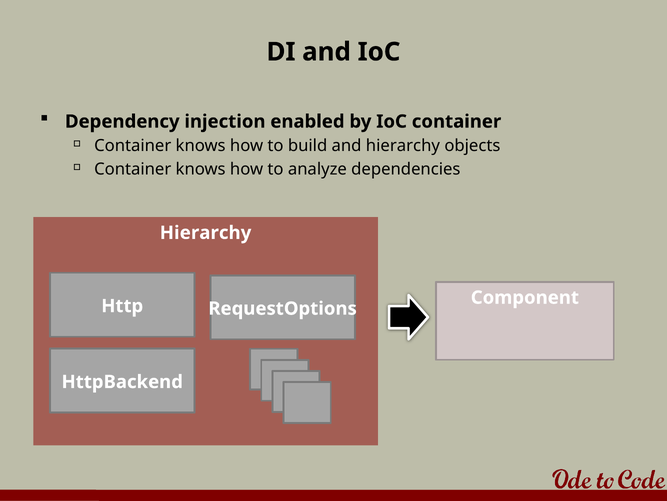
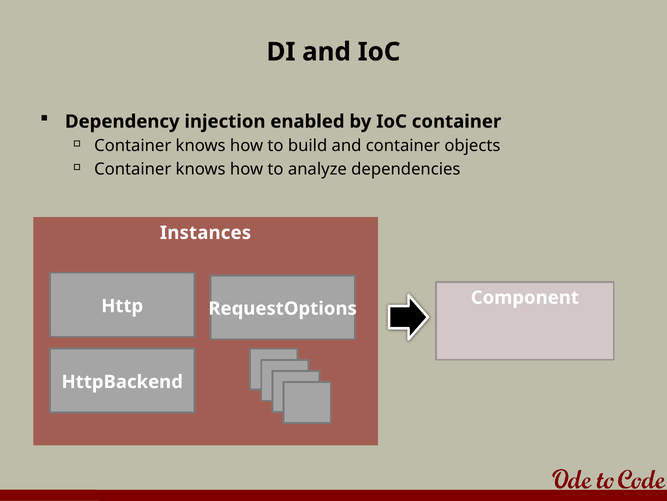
and hierarchy: hierarchy -> container (403, 146)
Hierarchy: Hierarchy -> Instances (206, 232)
